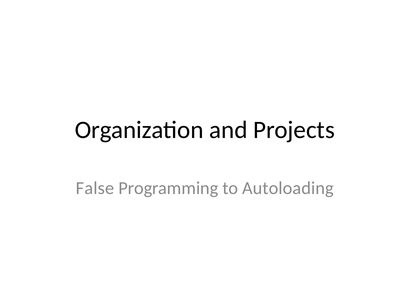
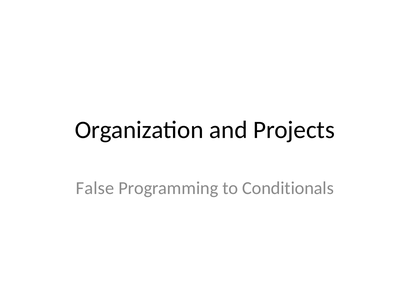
Autoloading: Autoloading -> Conditionals (288, 189)
